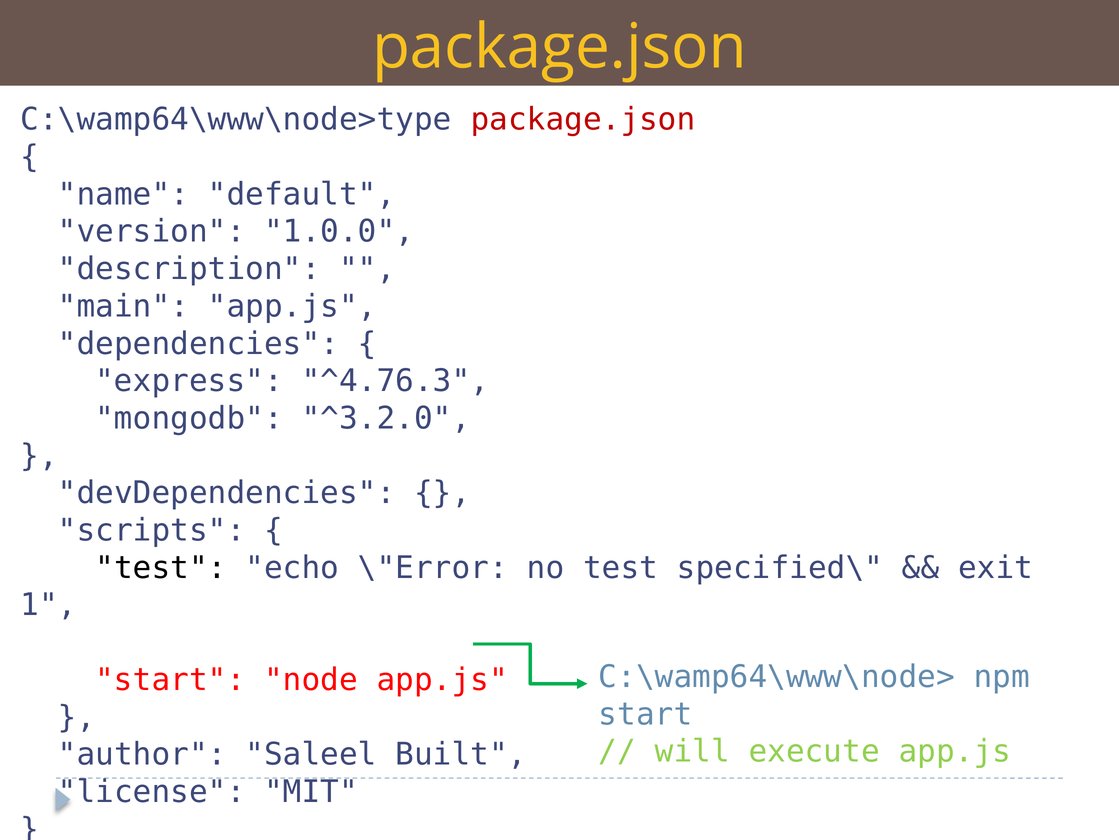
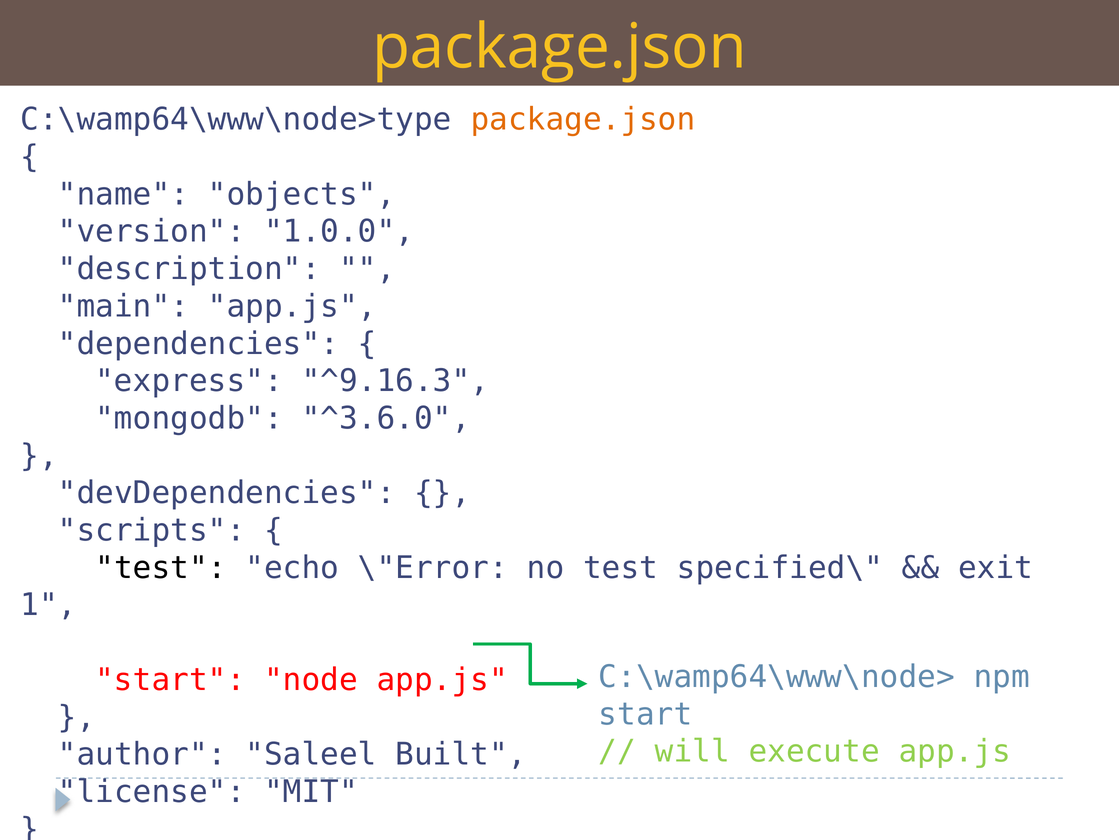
package.json colour: red -> orange (583, 120)
default: default -> objects (302, 194)
^4.76.3: ^4.76.3 -> ^9.16.3 (395, 381)
^3.2.0: ^3.2.0 -> ^3.6.0 (386, 418)
